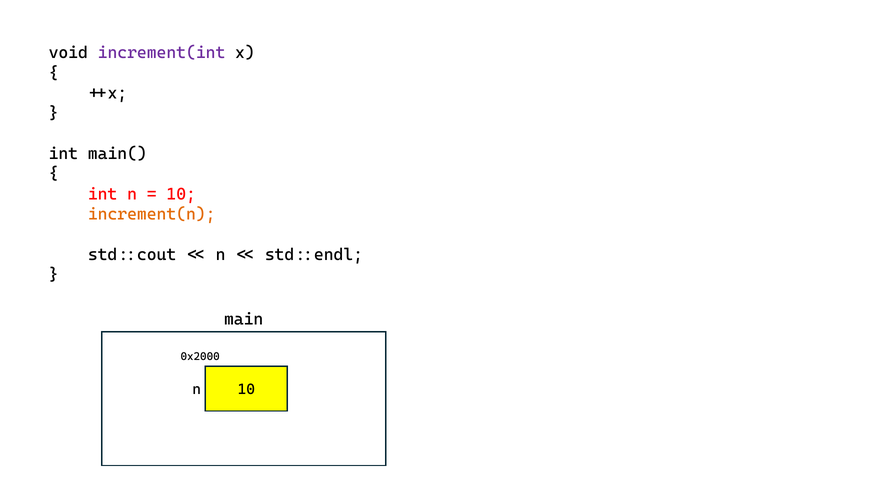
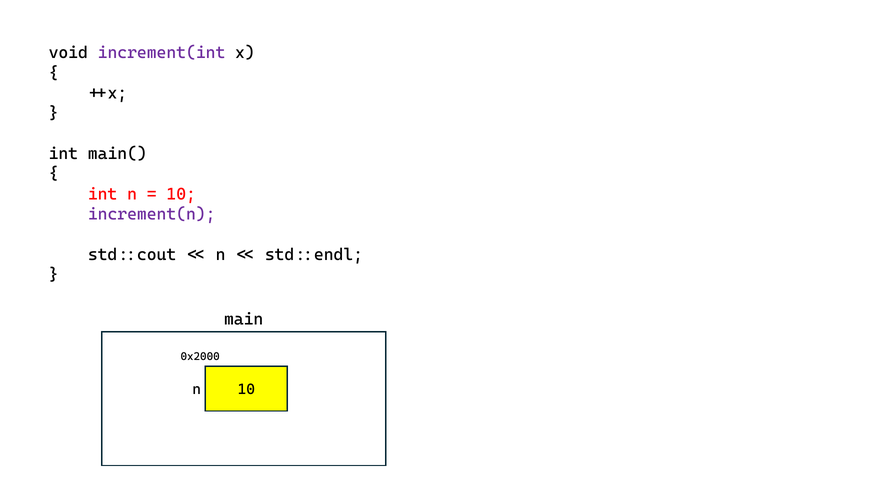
increment(n colour: orange -> purple (152, 214)
